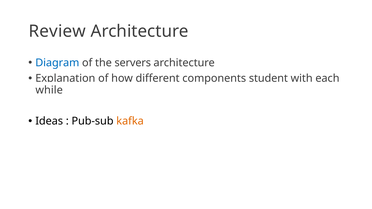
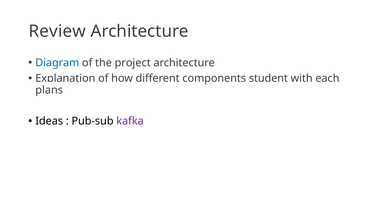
servers: servers -> project (133, 63)
while: while -> plans (49, 90)
kafka colour: orange -> purple (130, 121)
